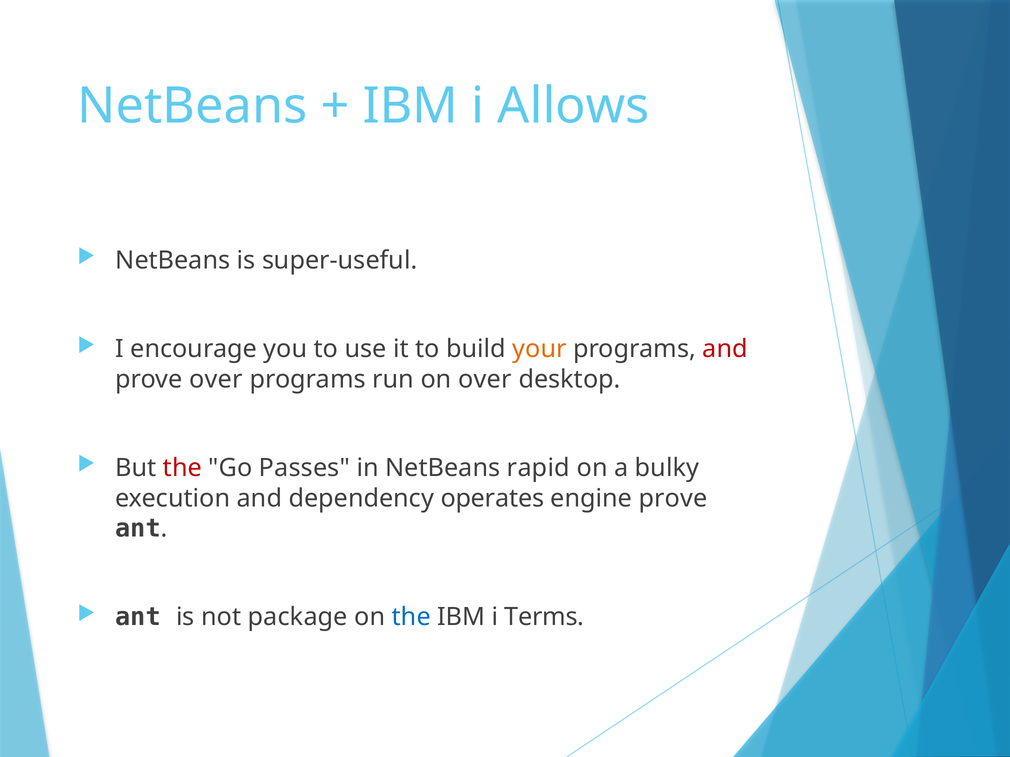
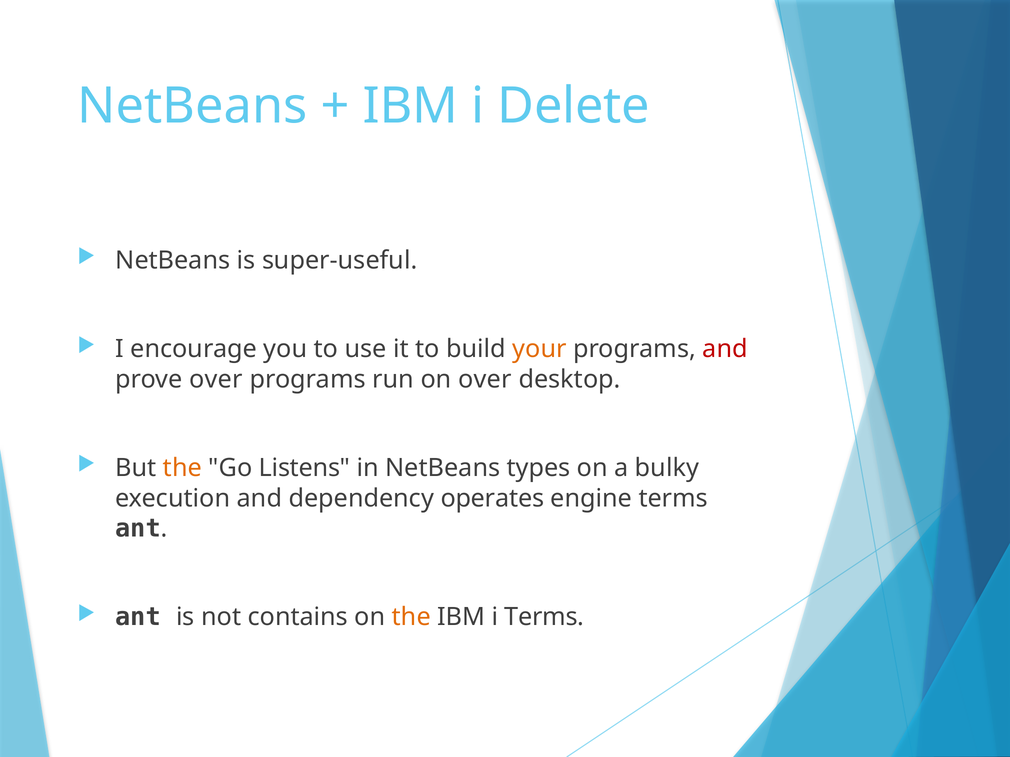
Allows: Allows -> Delete (574, 106)
the colour: red -> orange (182, 468)
Passes: Passes -> Listens (305, 468)
rapid: rapid -> types (539, 468)
engine prove: prove -> terms (673, 499)
package: package -> contains (298, 618)
the colour: blue -> orange (411, 618)
